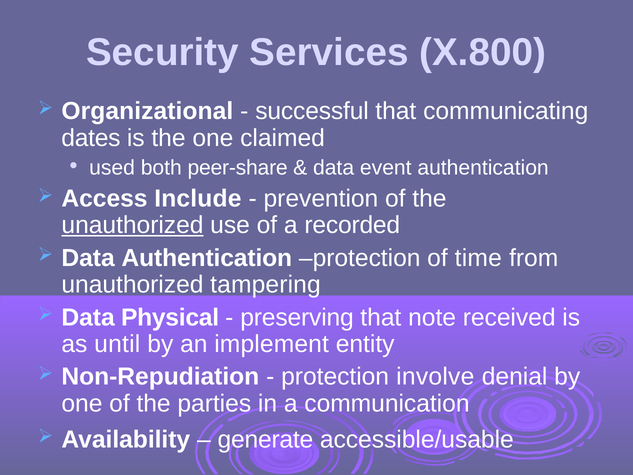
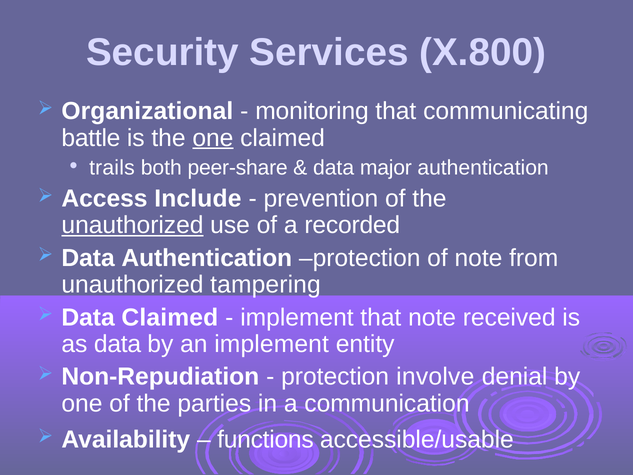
successful: successful -> monitoring (312, 111)
dates: dates -> battle (91, 138)
one underline: none -> present (213, 138)
used: used -> trails (112, 168)
event: event -> major (386, 168)
of time: time -> note (478, 258)
Data Physical: Physical -> Claimed (170, 317)
preserving: preserving -> implement (297, 317)
as until: until -> data (118, 344)
generate: generate -> functions (265, 439)
